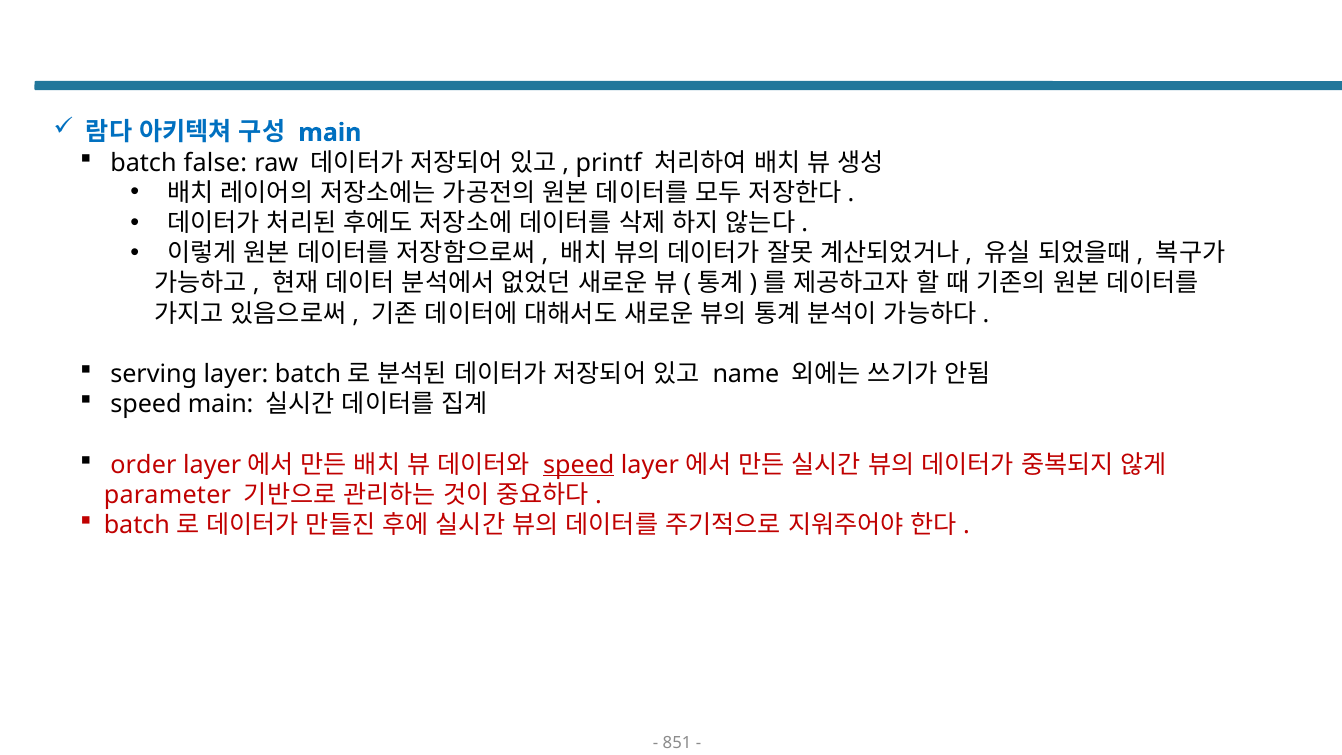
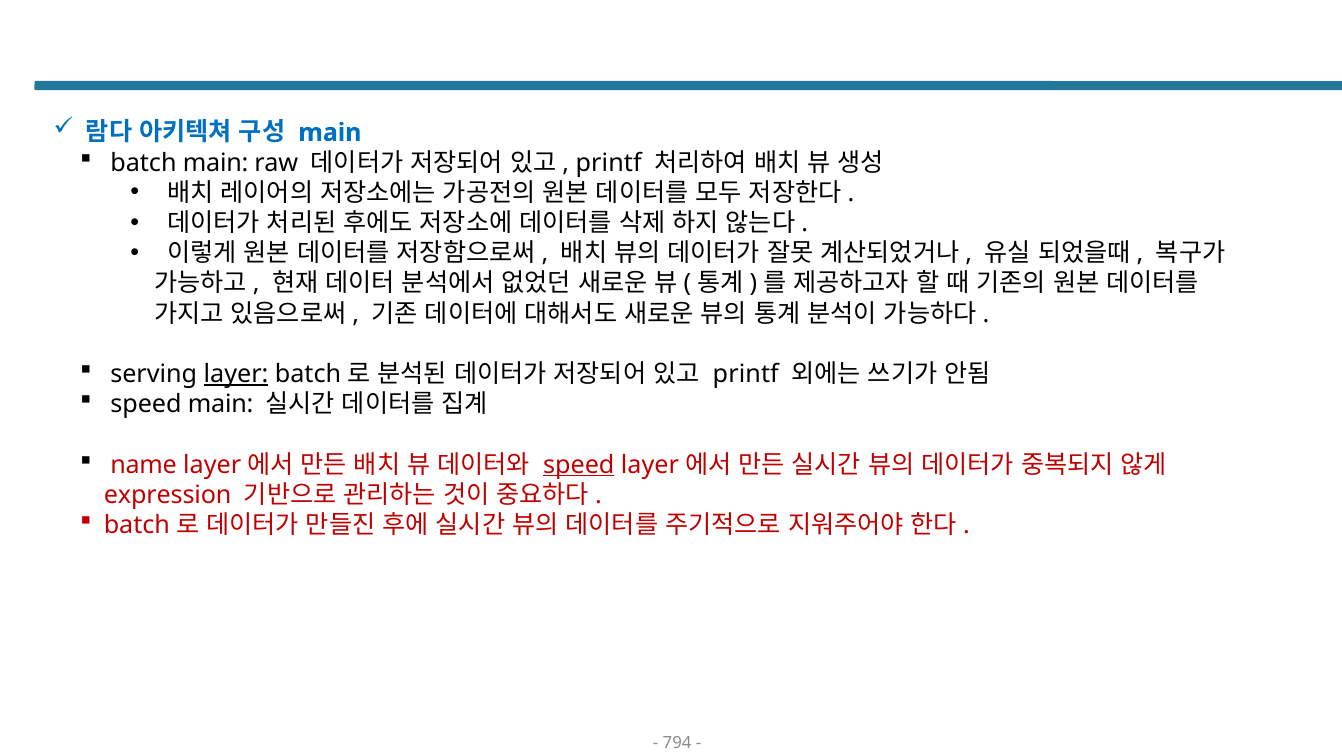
batch false: false -> main (216, 163)
layer underline: none -> present (236, 374)
name: name -> printf (746, 374)
order: order -> name (144, 465)
parameter: parameter -> expression (168, 495)
851: 851 -> 794 (677, 743)
